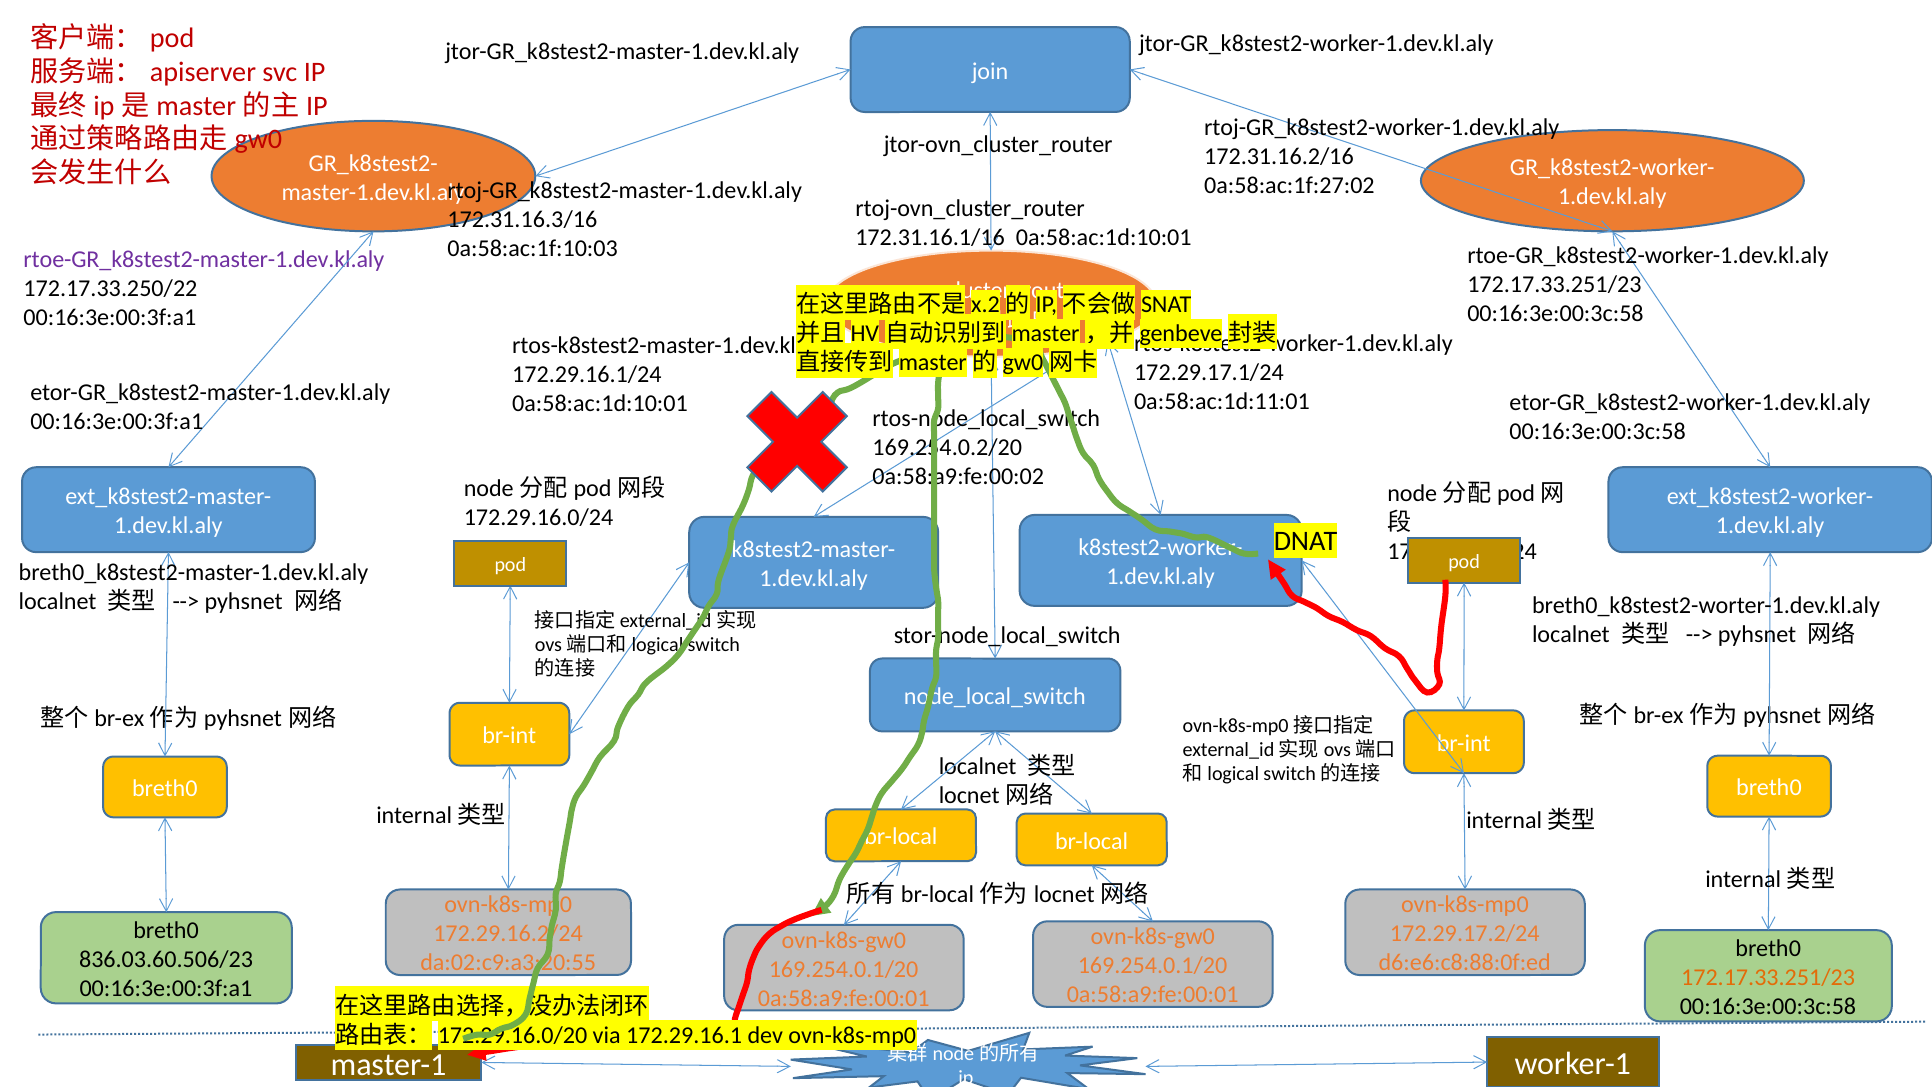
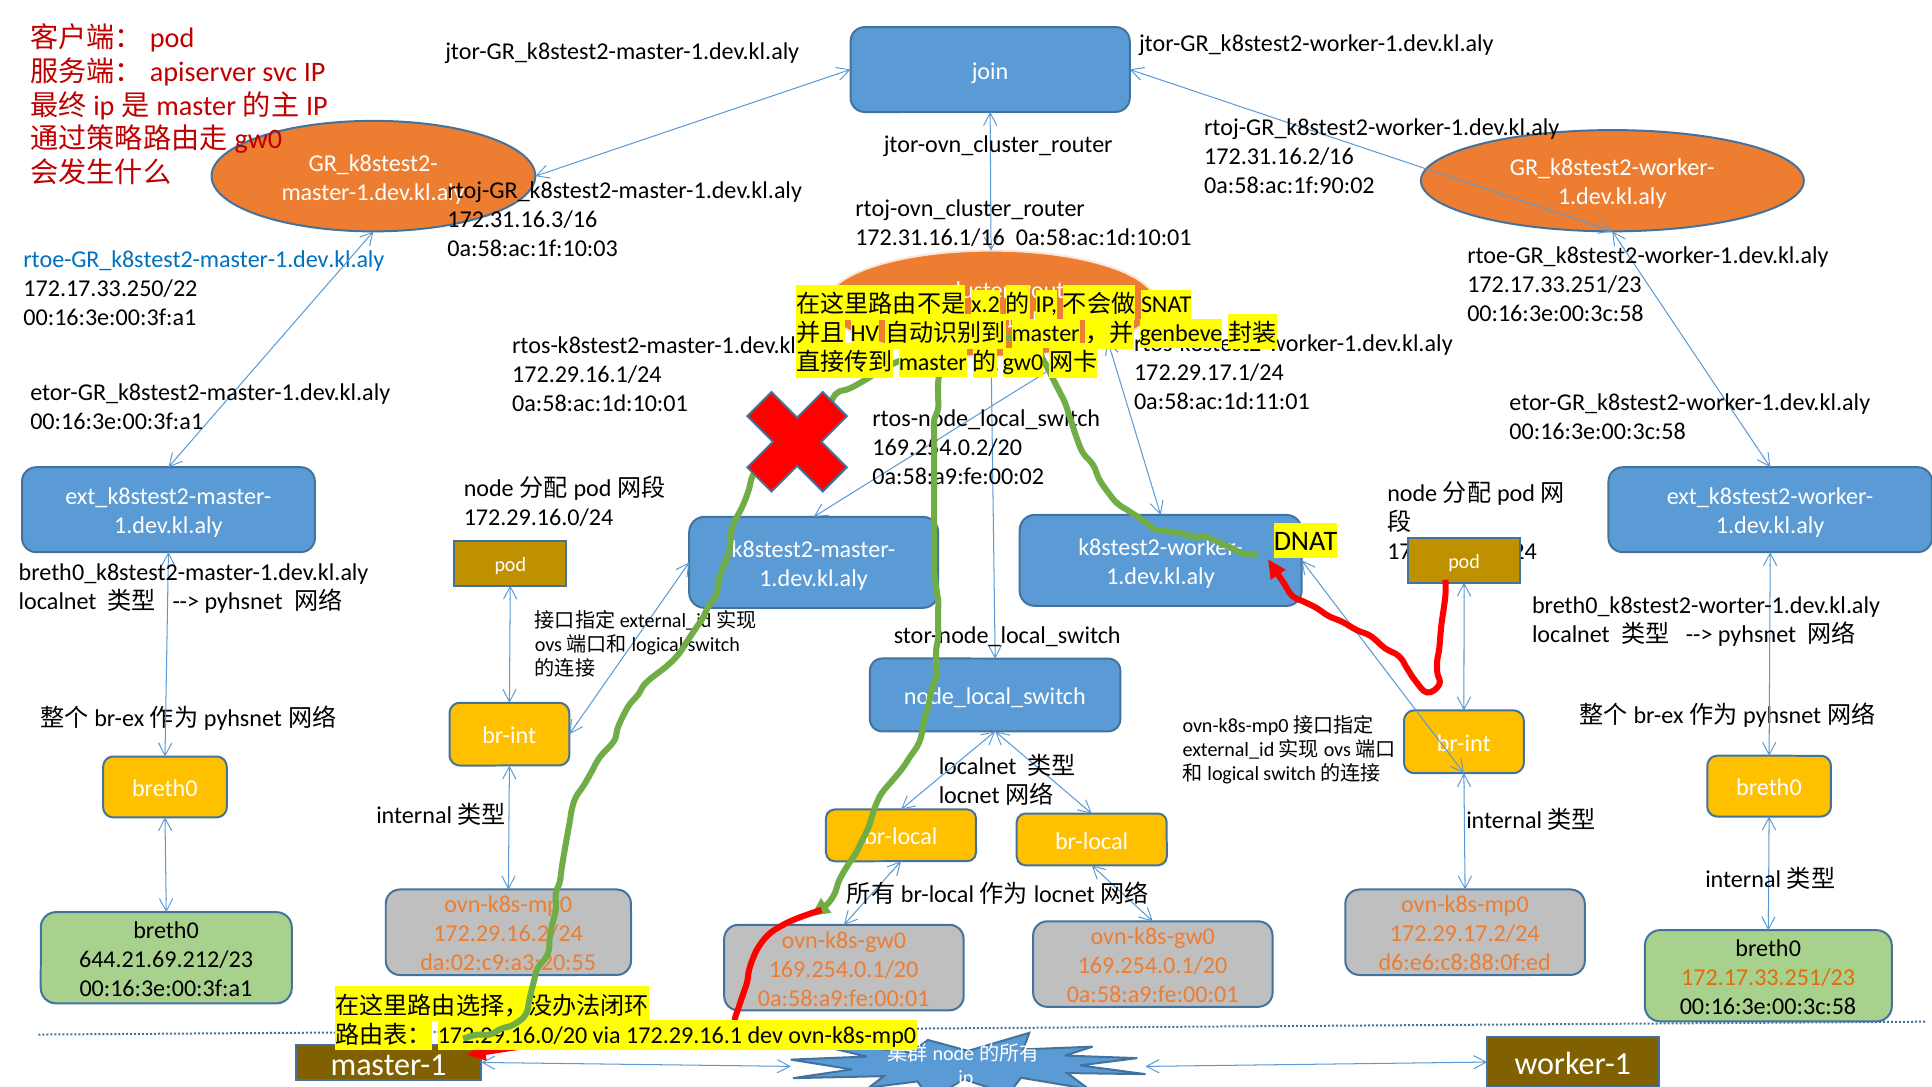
0a:58:ac:1f:27:02: 0a:58:ac:1f:27:02 -> 0a:58:ac:1f:90:02 (1289, 185)
rtoe-GR_k8stest2-master-1.dev.kl.aly colour: purple -> blue (204, 259)
836.03.60.506/23: 836.03.60.506/23 -> 644.21.69.212/23 (166, 959)
